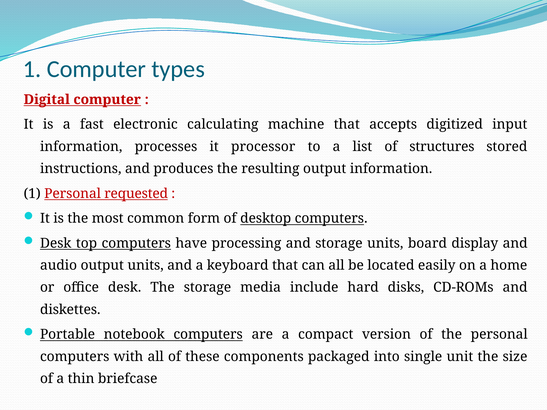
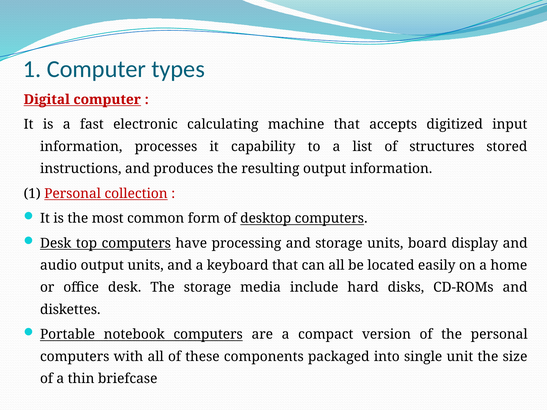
processor: processor -> capability (263, 147)
requested: requested -> collection (136, 194)
